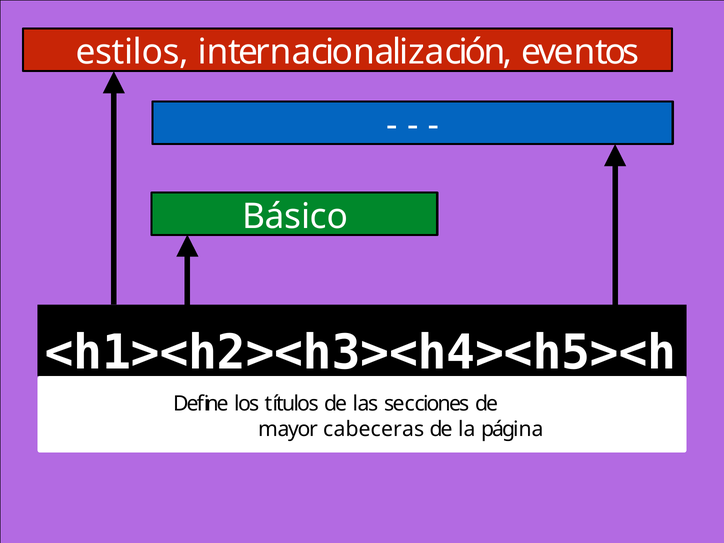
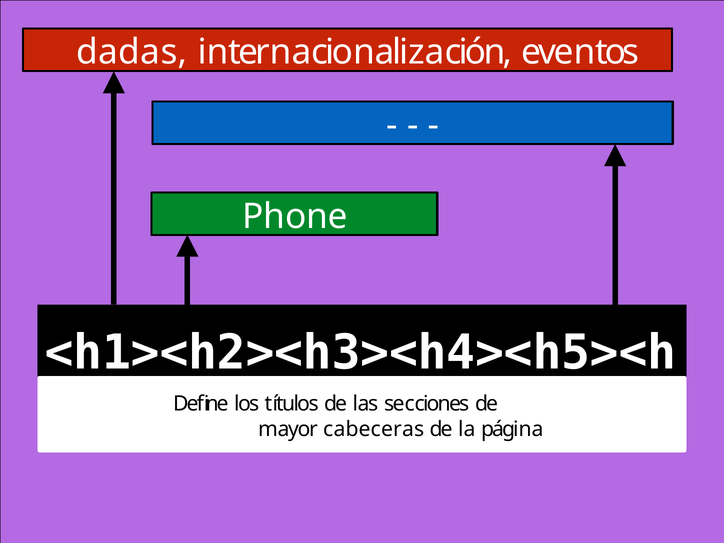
estilos: estilos -> dadas (132, 52)
Básico: Básico -> Phone (295, 216)
